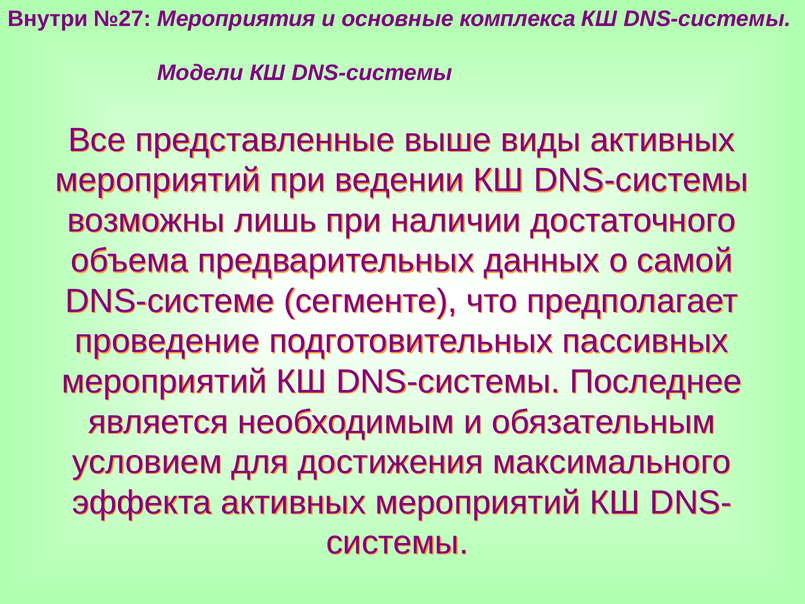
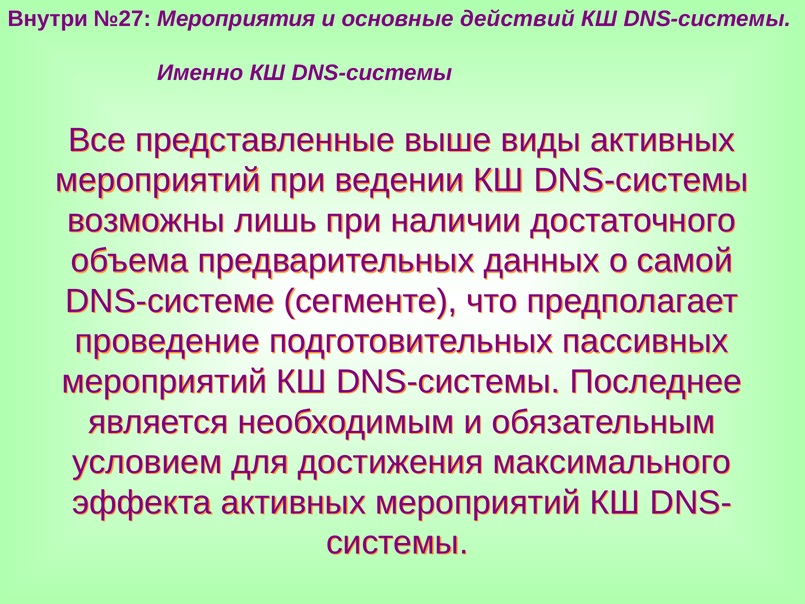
комплекса: комплекса -> действий (517, 19)
Модели: Модели -> Именно (200, 73)
